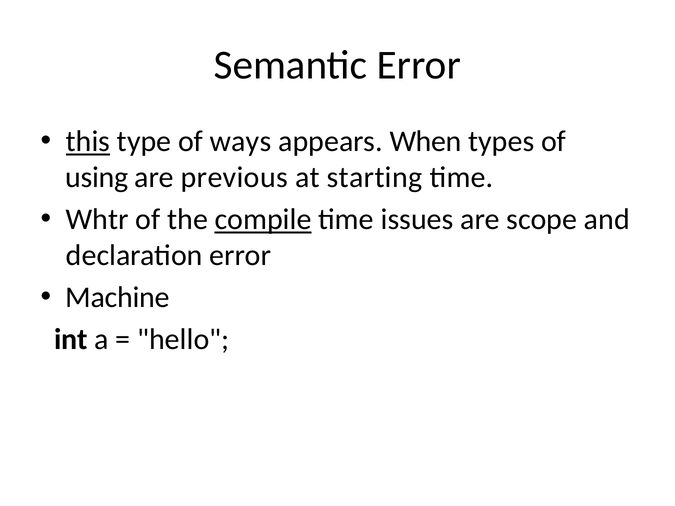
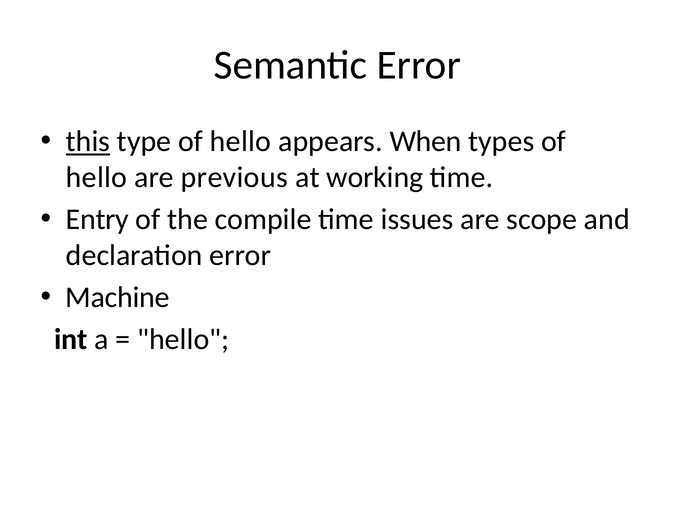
type of ways: ways -> hello (241, 142)
using: using -> hello (96, 178)
starting: starting -> working (375, 178)
Whtr: Whtr -> Entry (97, 220)
compile underline: present -> none (263, 220)
